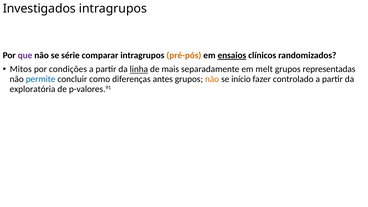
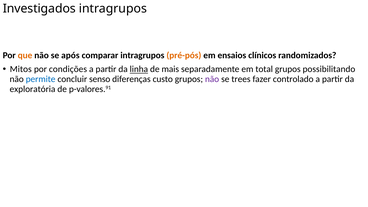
que colour: purple -> orange (25, 55)
série: série -> após (70, 55)
ensaios underline: present -> none (232, 55)
melt: melt -> total (264, 69)
representadas: representadas -> possibilitando (329, 69)
como: como -> senso (100, 79)
antes: antes -> custo (163, 79)
não colour: orange -> purple (212, 79)
início: início -> trees (241, 79)
